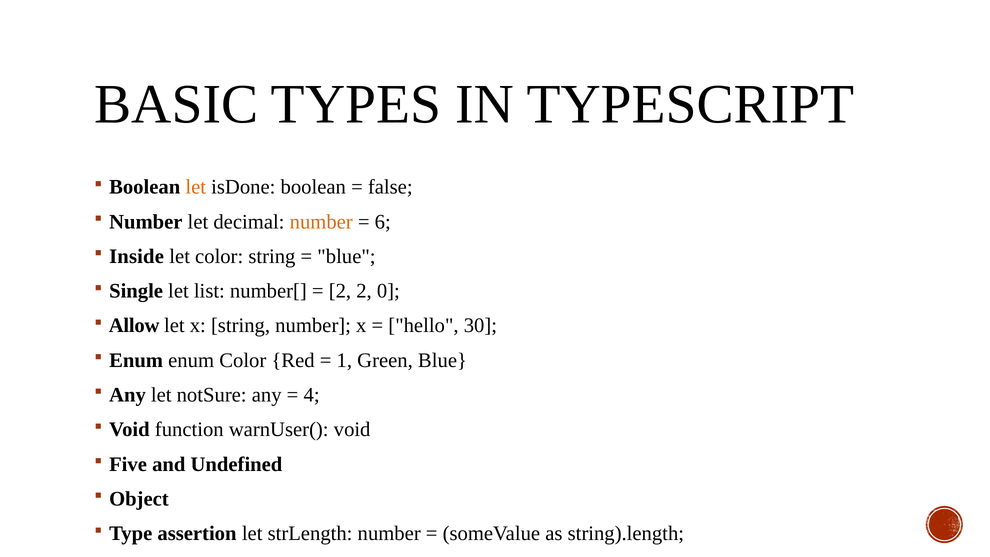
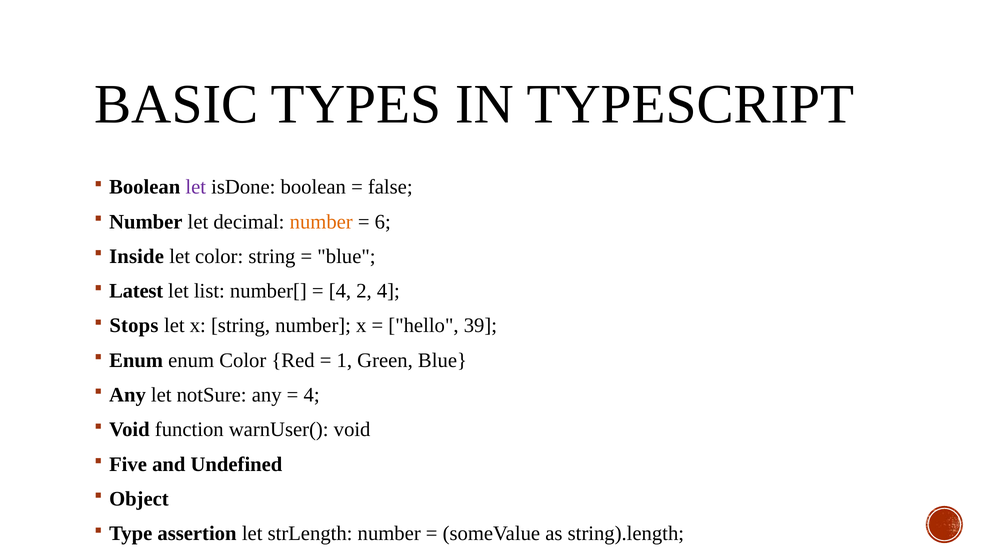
let colour: orange -> purple (196, 187)
Single: Single -> Latest (136, 291)
2: 2 -> 4 (340, 291)
2 0: 0 -> 4 (388, 291)
Allow: Allow -> Stops (134, 326)
30: 30 -> 39 (480, 326)
